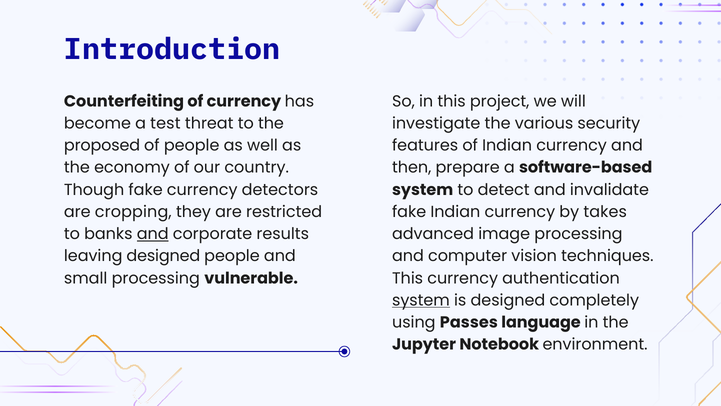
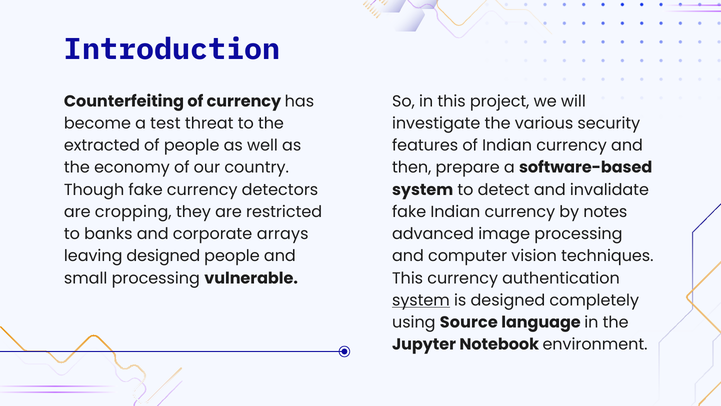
proposed: proposed -> extracted (102, 145)
takes: takes -> notes (605, 212)
and underline: present -> none (153, 234)
results: results -> arrays (283, 234)
Passes: Passes -> Source (469, 322)
